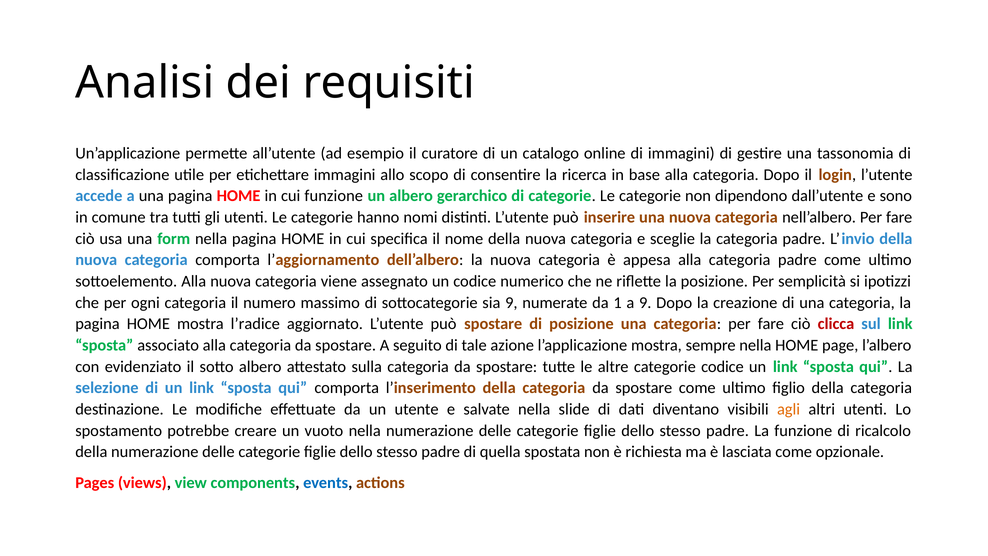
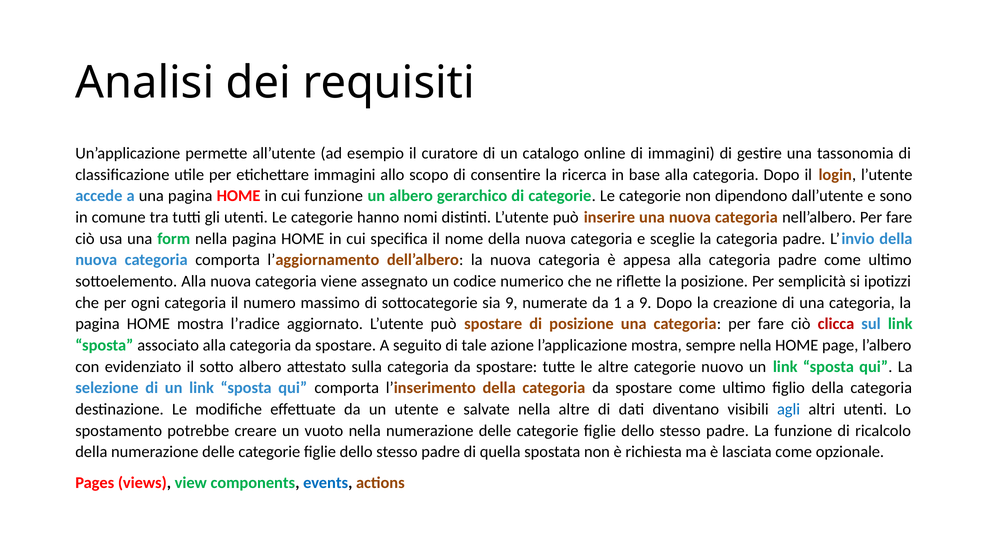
categorie codice: codice -> nuovo (722, 367)
nella slide: slide -> altre (574, 409)
agli colour: orange -> blue (789, 409)
